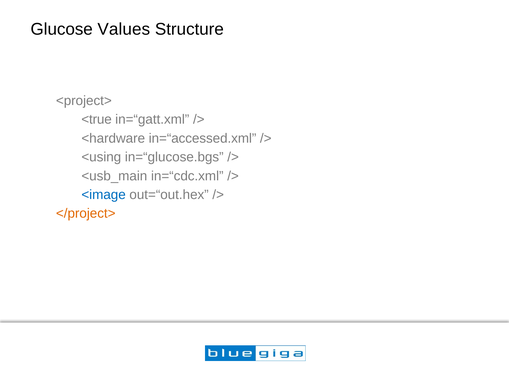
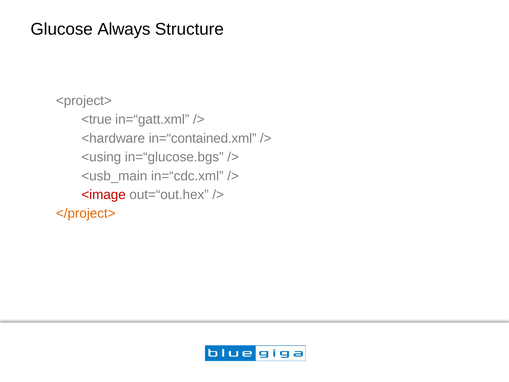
Values: Values -> Always (124, 29)
in=“accessed.xml: in=“accessed.xml -> in=“contained.xml (203, 138)
<image colour: blue -> red (104, 195)
